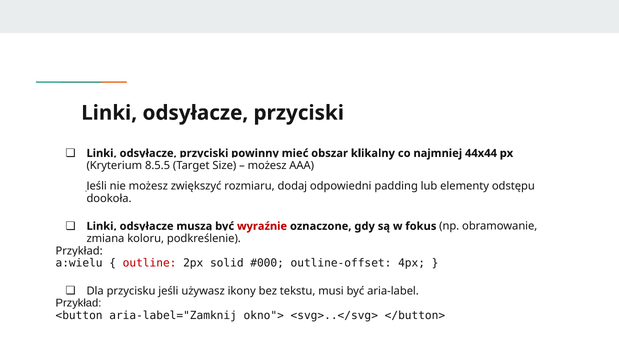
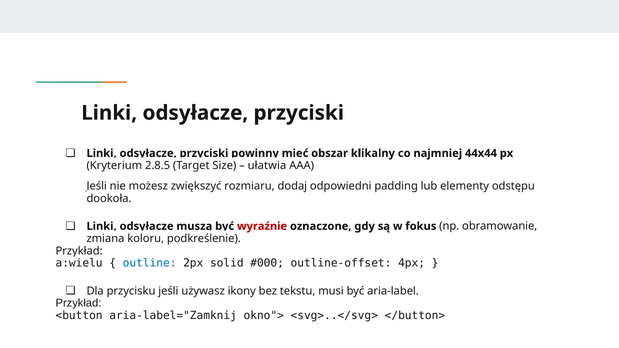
8.5.5: 8.5.5 -> 2.8.5 (158, 166)
możesz: możesz -> ułatwia (267, 166)
outline colour: red -> blue (150, 263)
